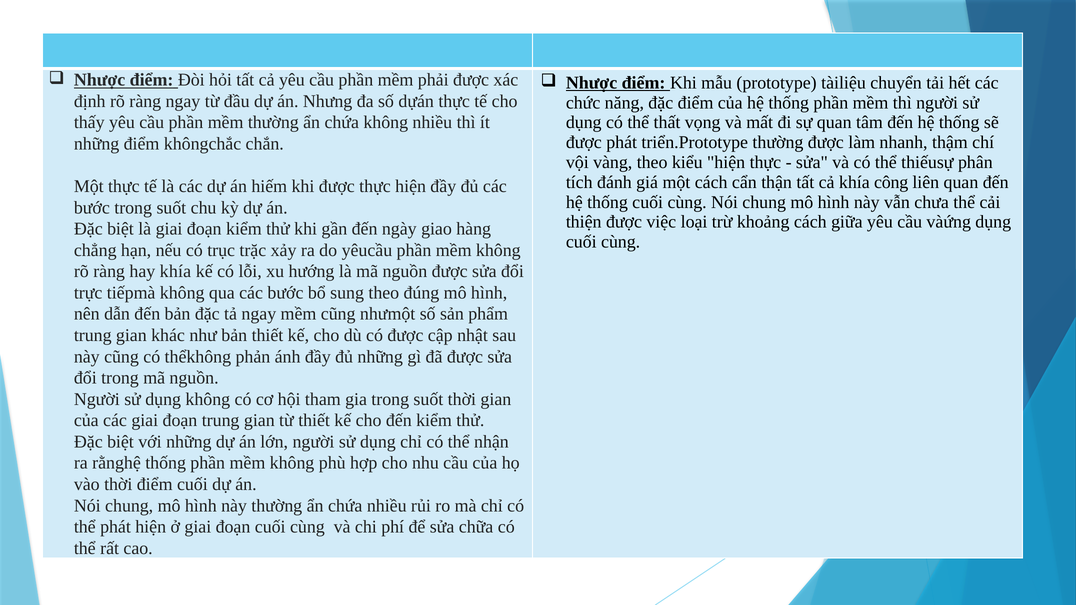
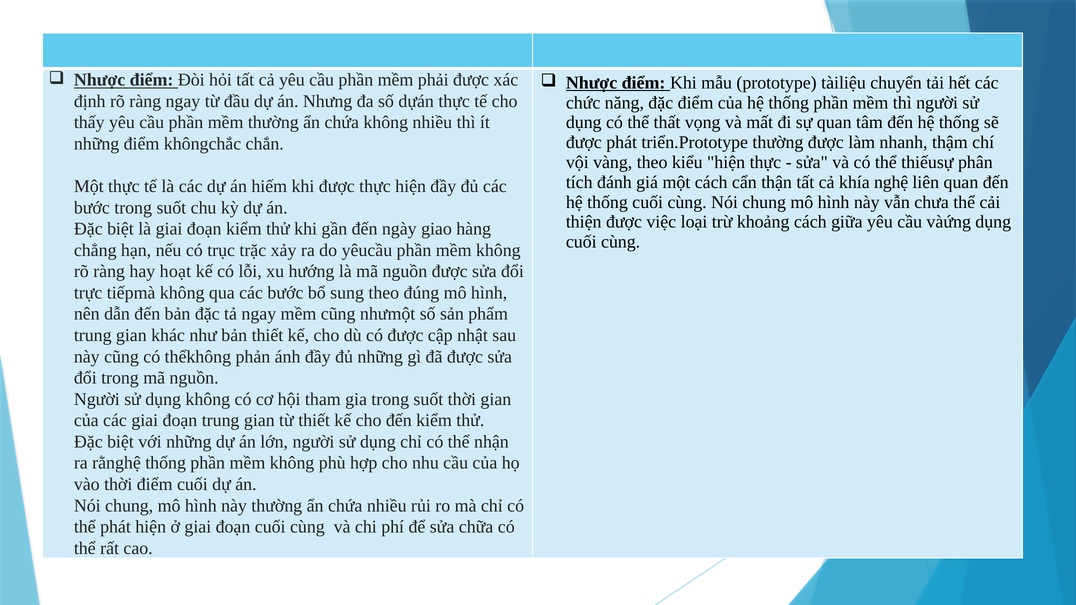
công: công -> nghệ (891, 182)
hay khía: khía -> hoạt (175, 272)
